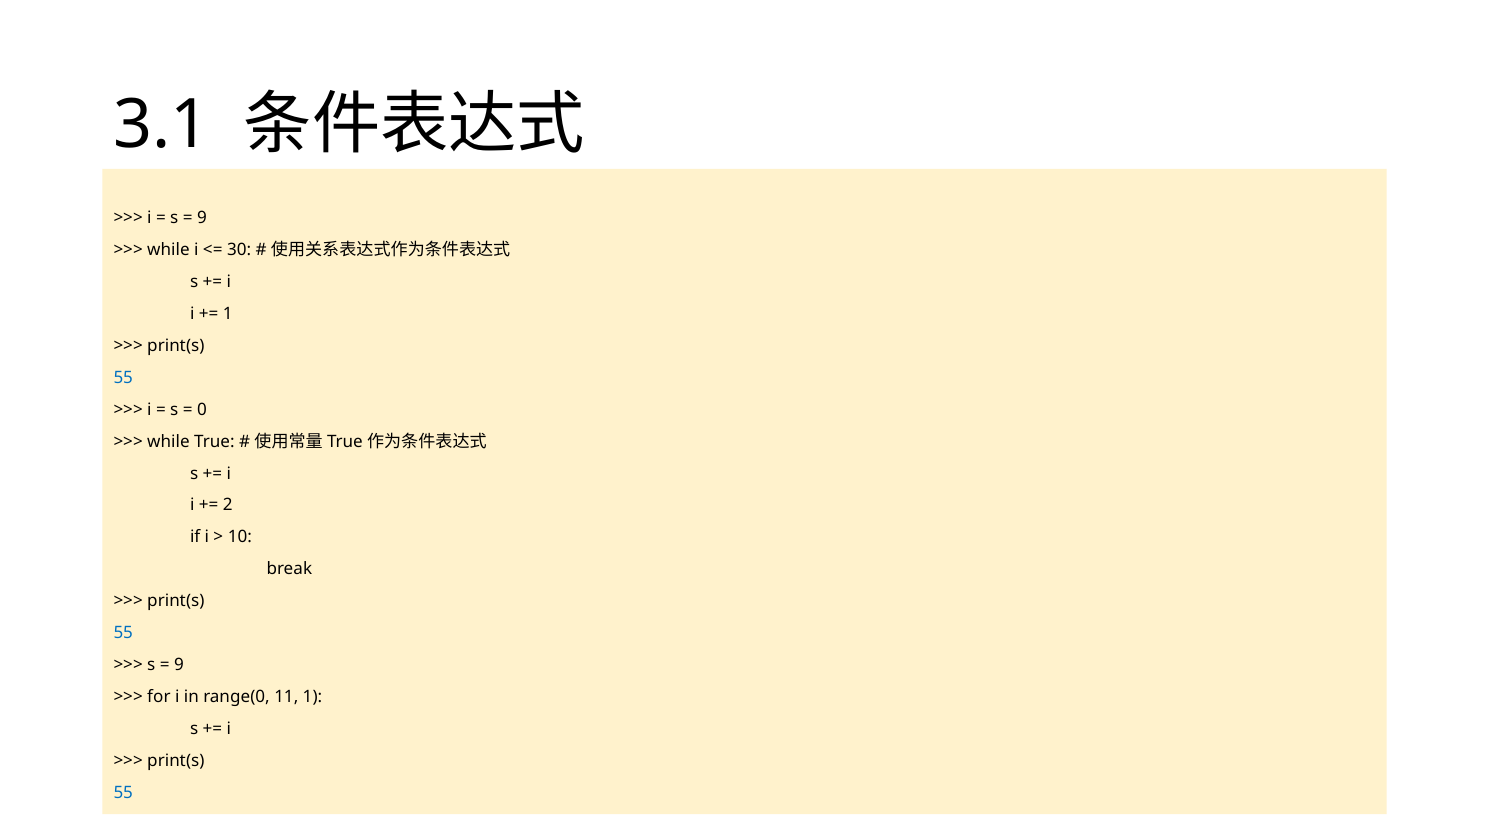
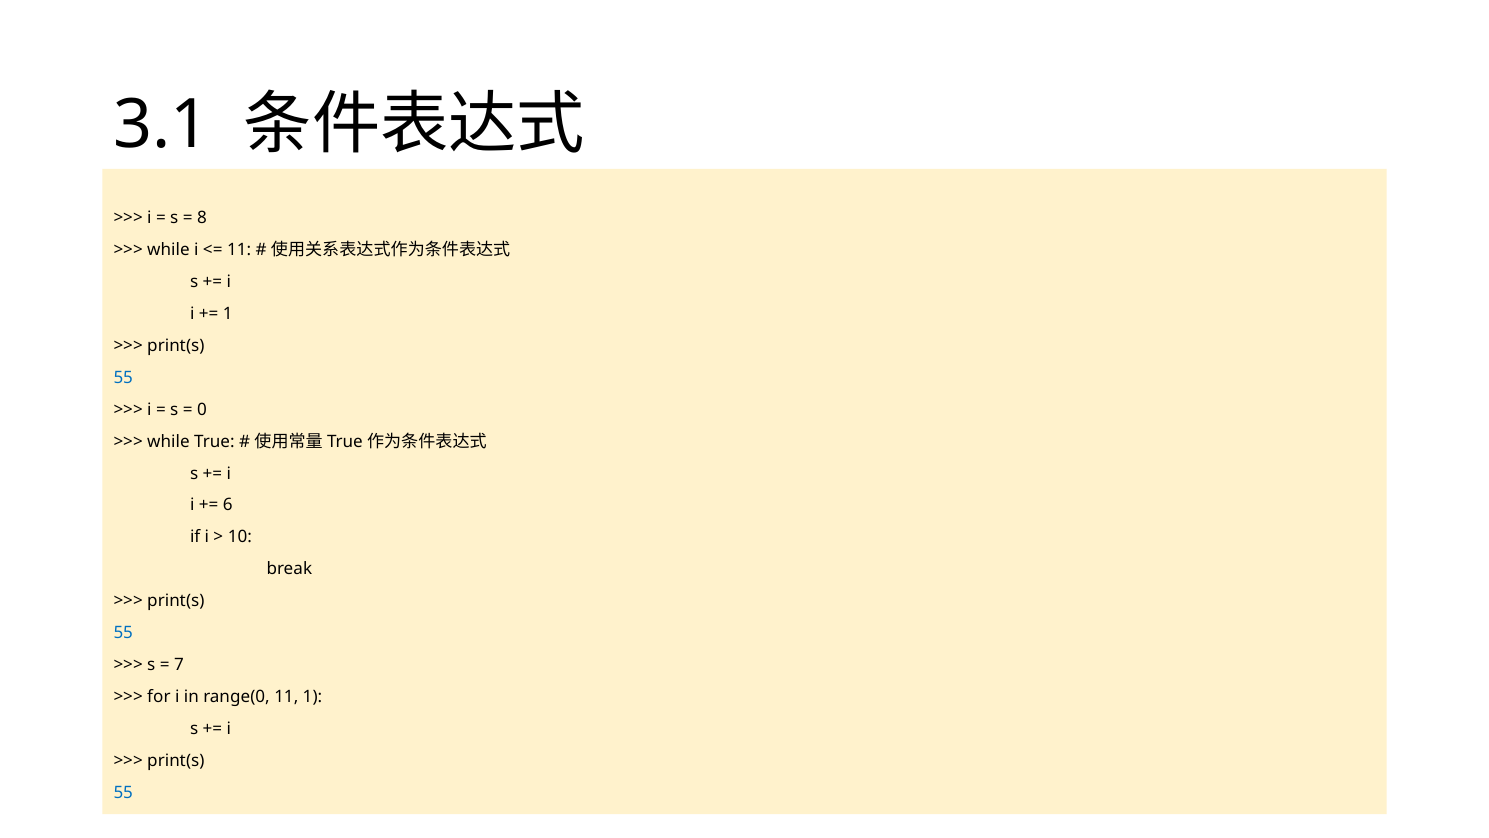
9: 9 -> 8 (202, 218)
30: 30 -> 11 (239, 250)
2: 2 -> 6 (228, 505)
9: 9 -> 7 (179, 665)
